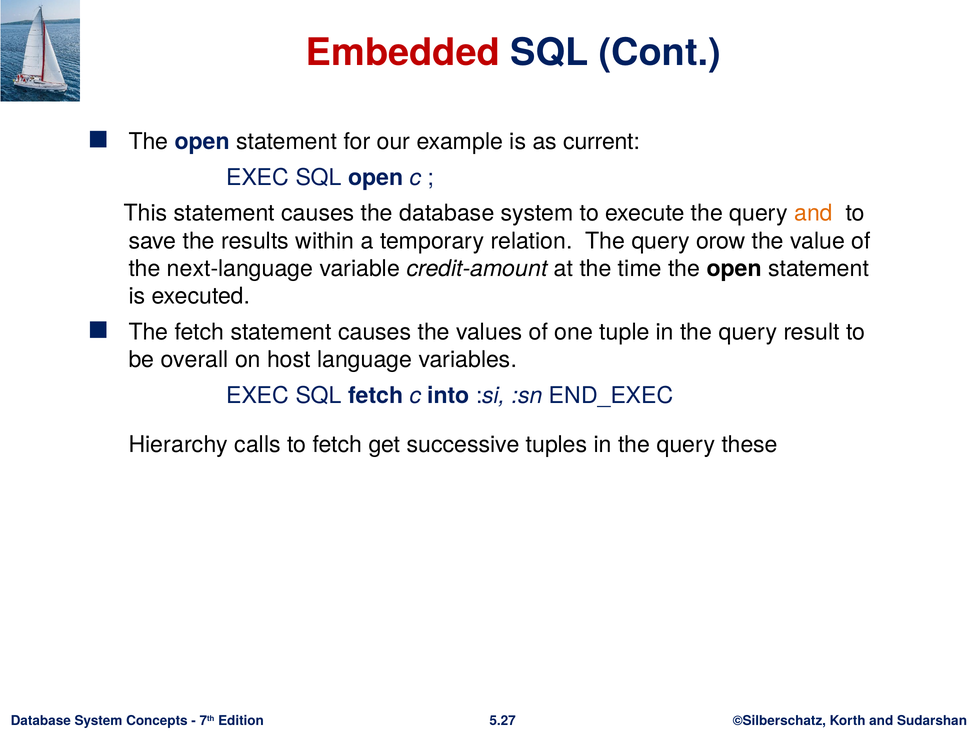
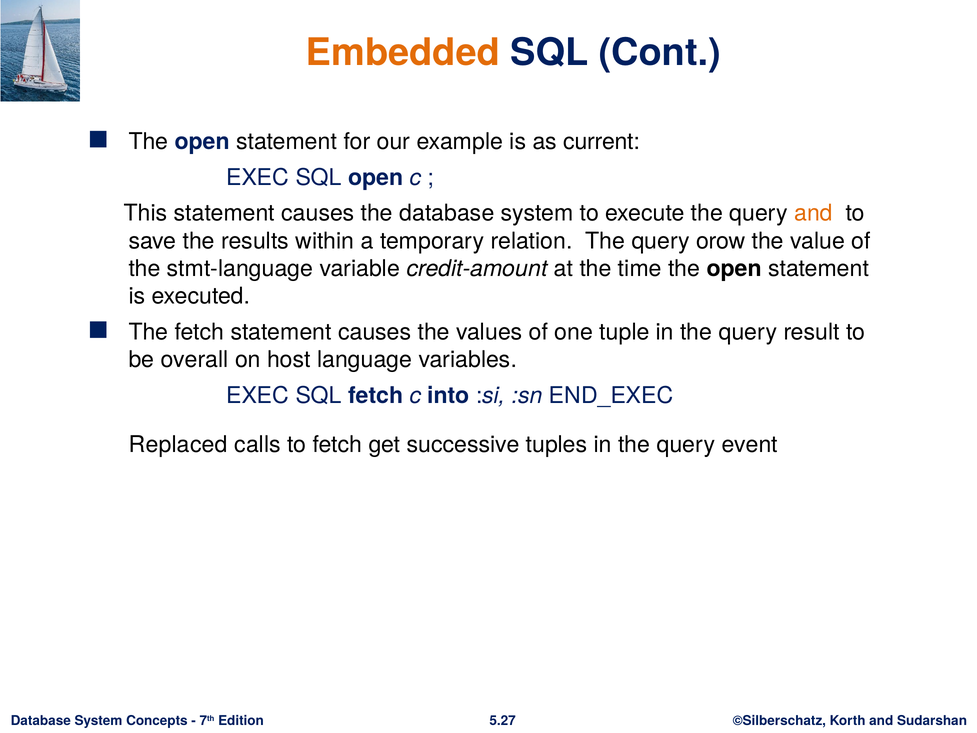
Embedded colour: red -> orange (403, 53)
next-language: next-language -> stmt-language (240, 269)
Hierarchy: Hierarchy -> Replaced (178, 444)
these: these -> event (750, 444)
